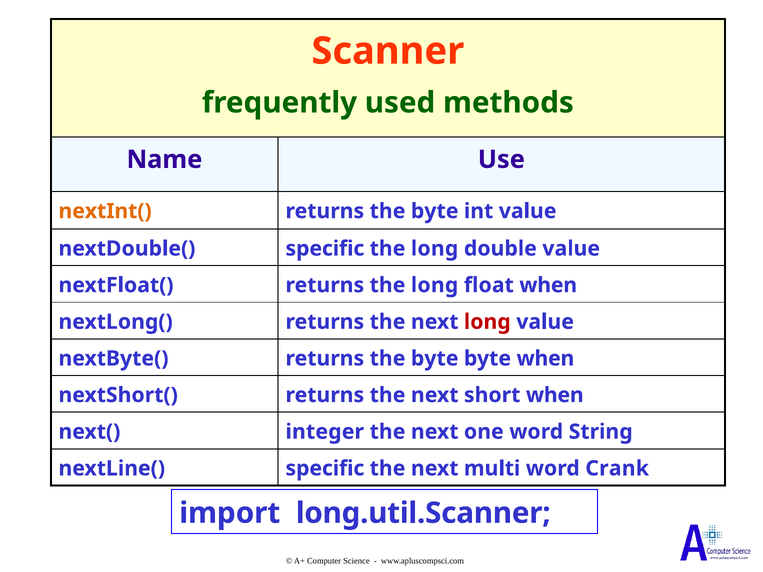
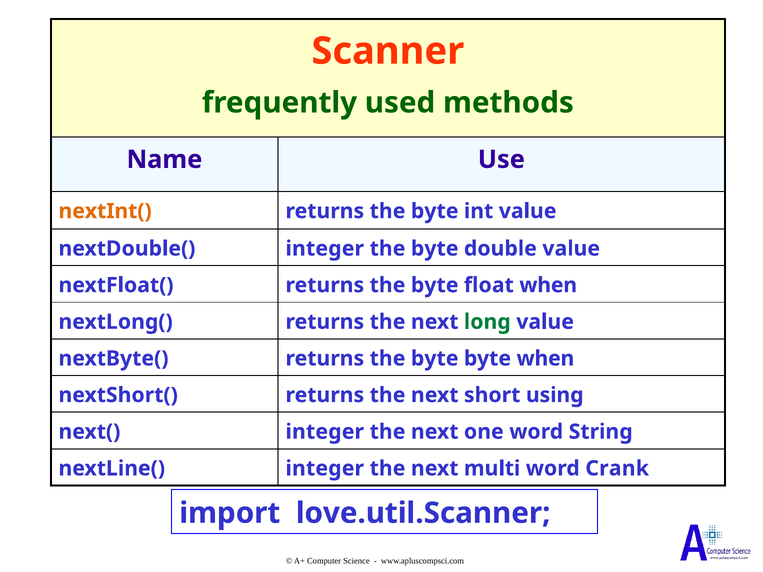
nextDouble( specific: specific -> integer (325, 249)
long: long -> byte (435, 249)
nextFloat( returns the long: long -> byte (435, 285)
long colour: red -> green (487, 322)
short when: when -> using (555, 395)
nextLine( specific: specific -> integer (325, 469)
long.util.Scanner: long.util.Scanner -> love.util.Scanner (423, 513)
